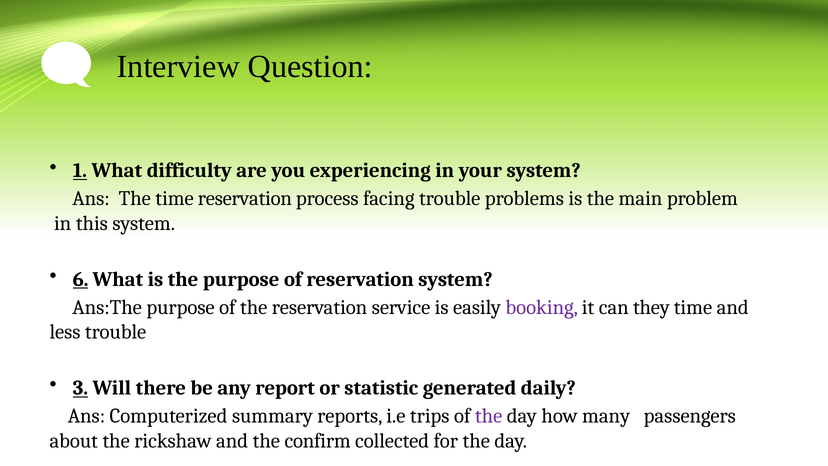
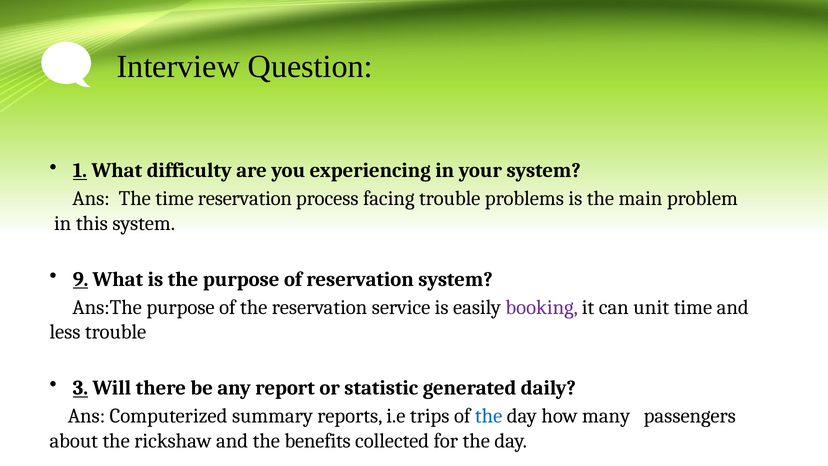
6: 6 -> 9 (81, 279)
they: they -> unit (651, 307)
the colour: purple -> blue (489, 416)
confirm: confirm -> benefits (318, 441)
